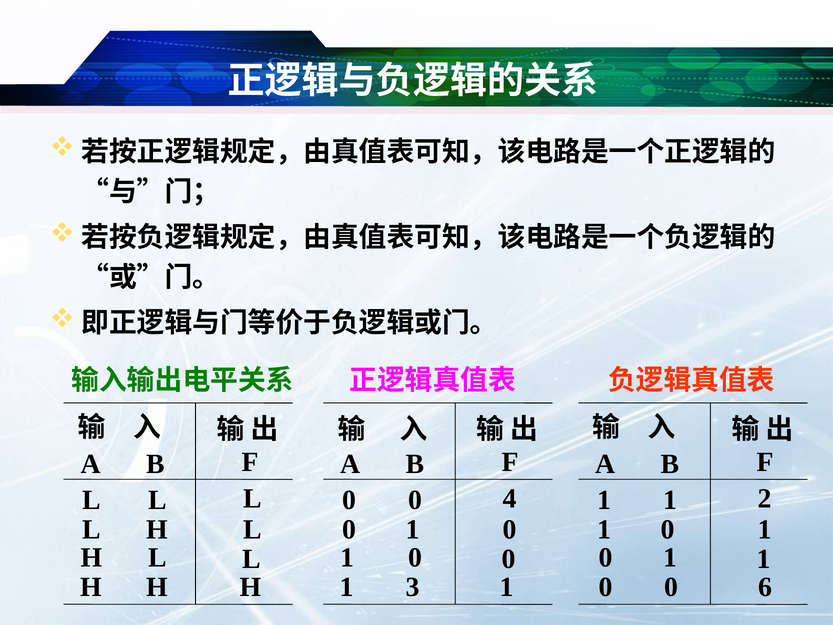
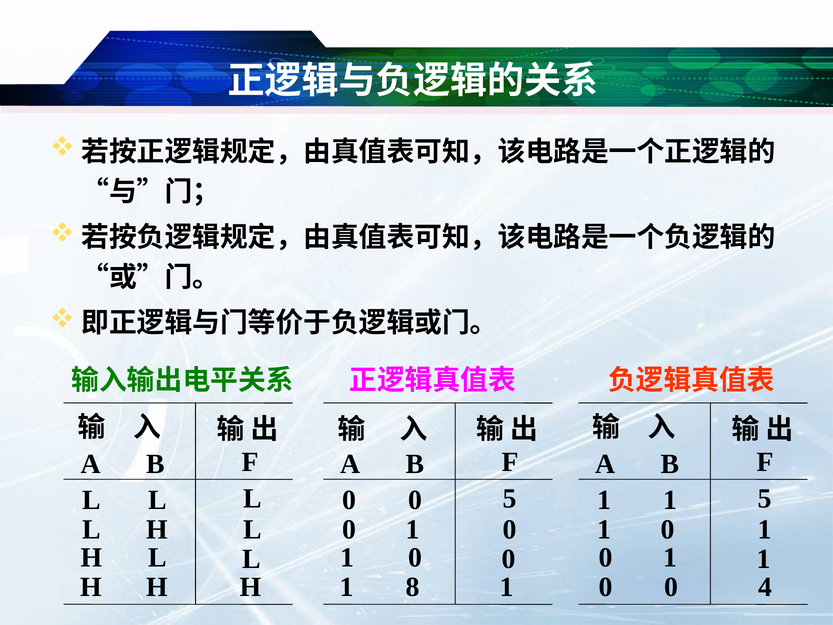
0 4: 4 -> 5 (510, 499)
1 2: 2 -> 5 (765, 499)
3: 3 -> 8 (413, 587)
6: 6 -> 4 (765, 587)
